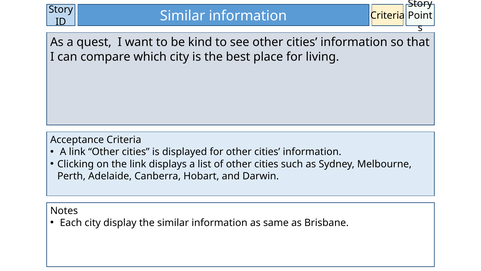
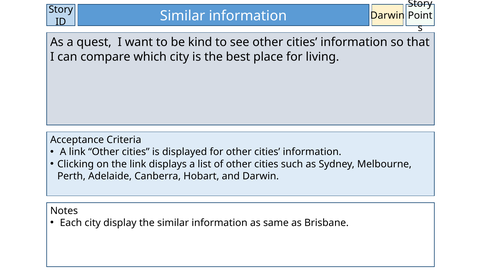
Criteria: Criteria -> Darwin (387, 16)
